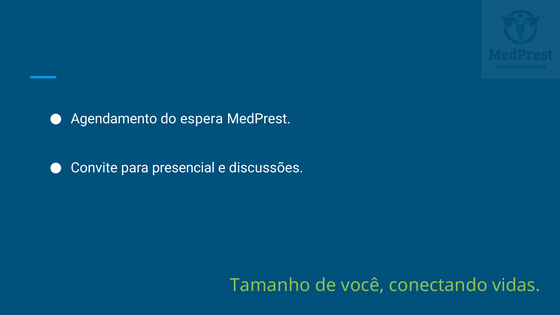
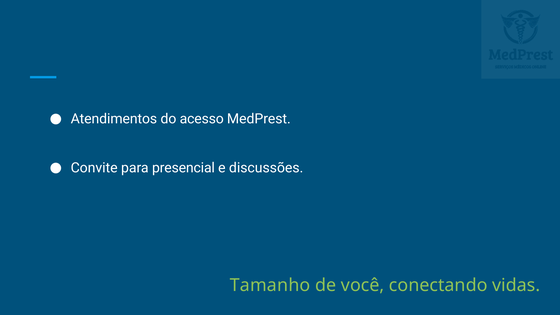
Agendamento: Agendamento -> Atendimentos (114, 119)
espera: espera -> acesso (202, 119)
